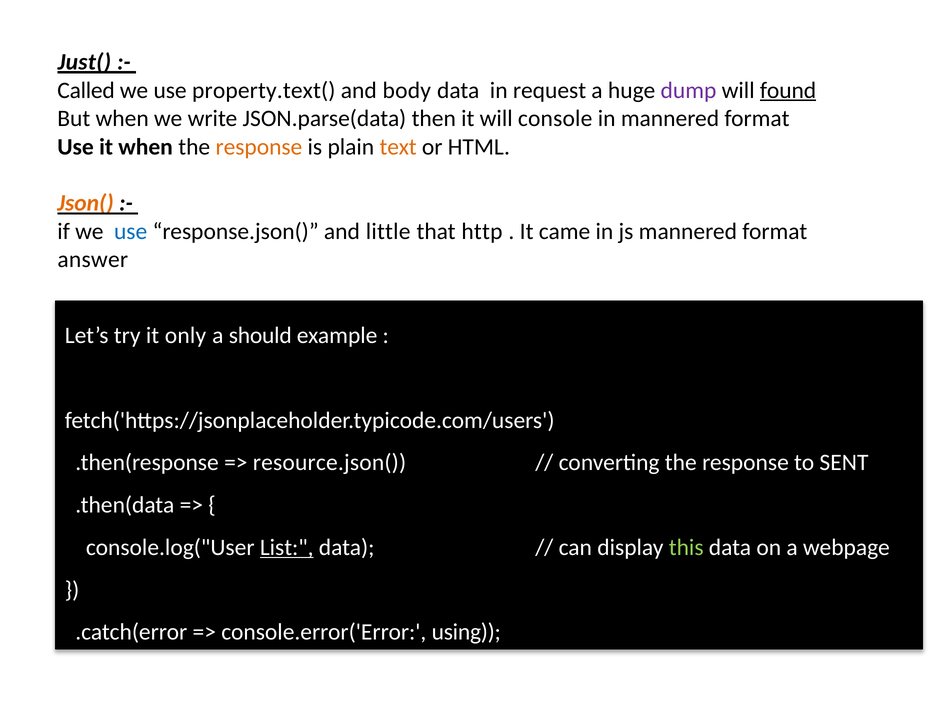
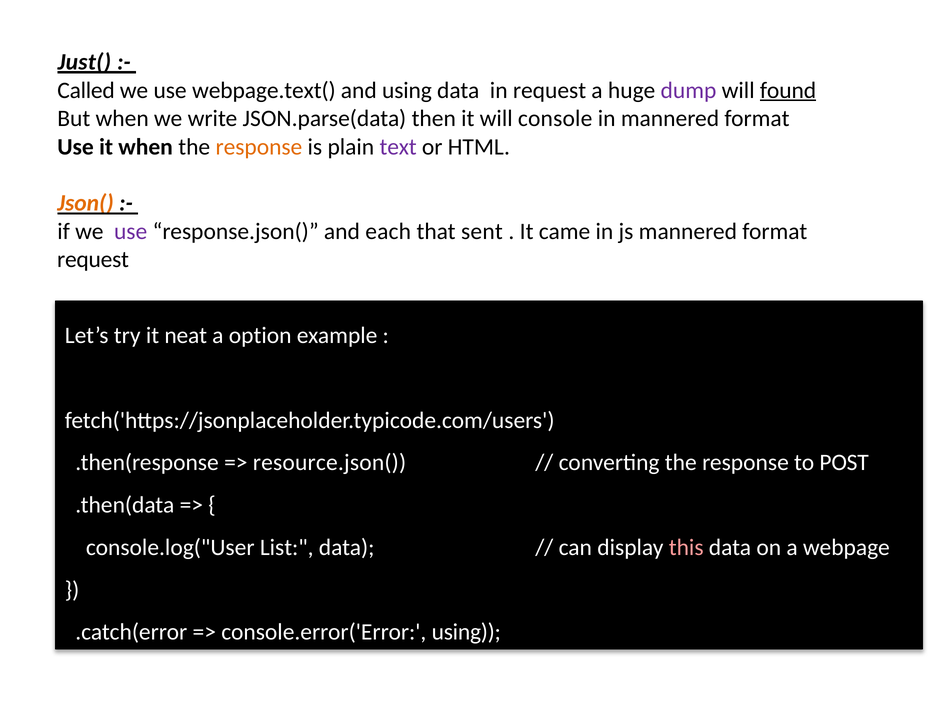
property.text(: property.text( -> webpage.text( (264, 90)
and body: body -> using (407, 90)
text colour: orange -> purple (398, 147)
use colour: blue -> purple (131, 231)
little: little -> each (388, 231)
http: http -> sent (482, 231)
answer: answer -> request (93, 260)
only: only -> neat (186, 335)
should: should -> option (260, 335)
SENT: SENT -> POST (844, 463)
List underline: present -> none (287, 547)
this colour: light green -> pink (686, 547)
